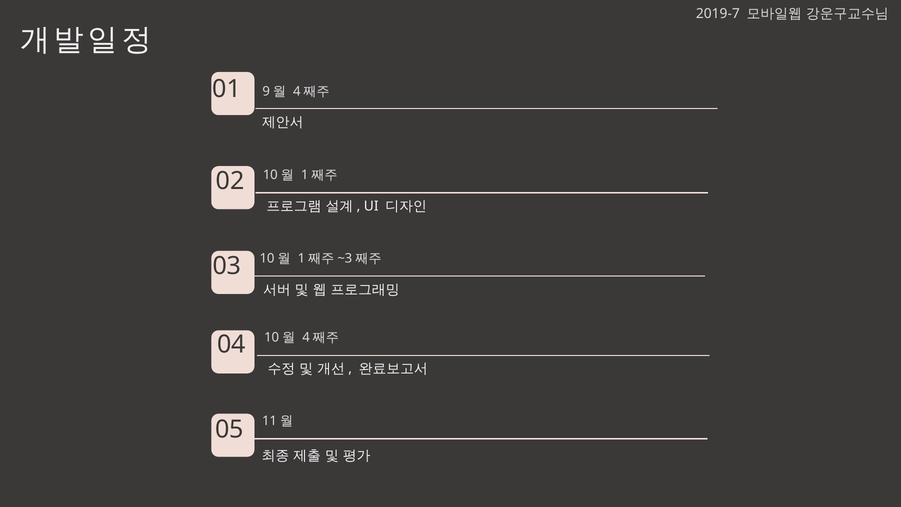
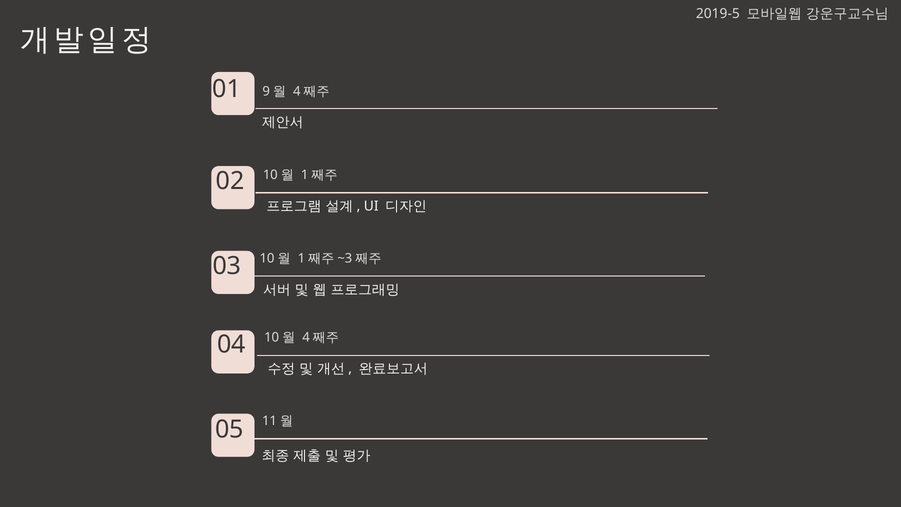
2019-7: 2019-7 -> 2019-5 (718, 14)
